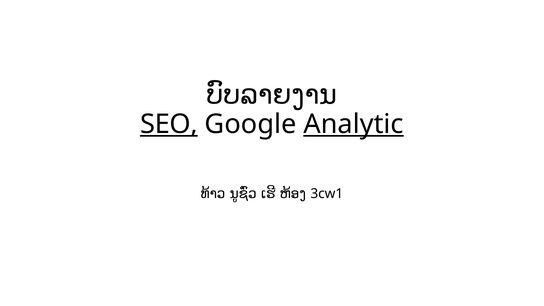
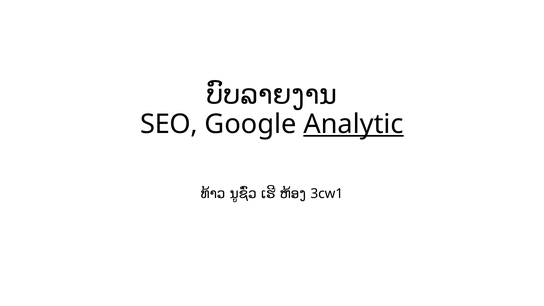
SEO underline: present -> none (169, 124)
